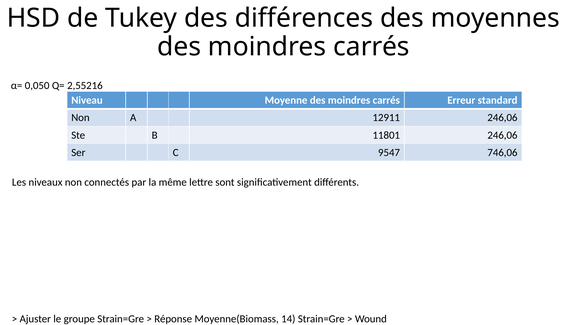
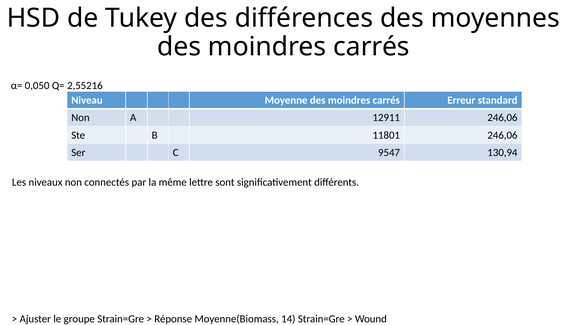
746,06: 746,06 -> 130,94 (502, 152)
